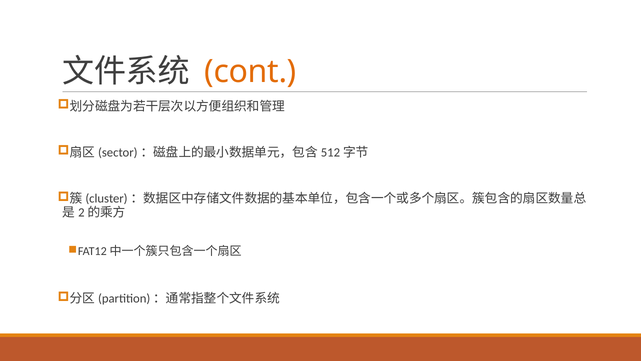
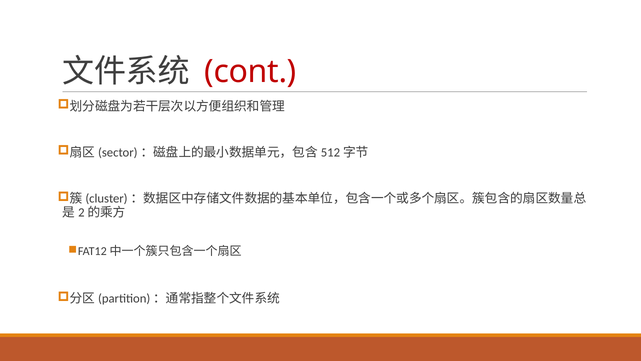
cont colour: orange -> red (251, 72)
